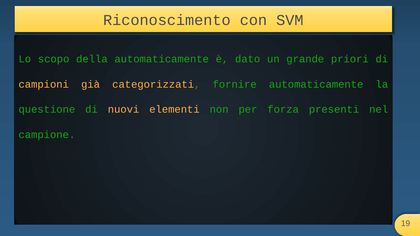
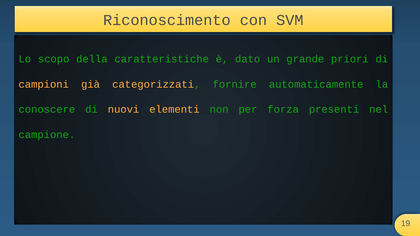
della automaticamente: automaticamente -> caratteristiche (162, 59)
questione: questione -> conoscere (47, 110)
